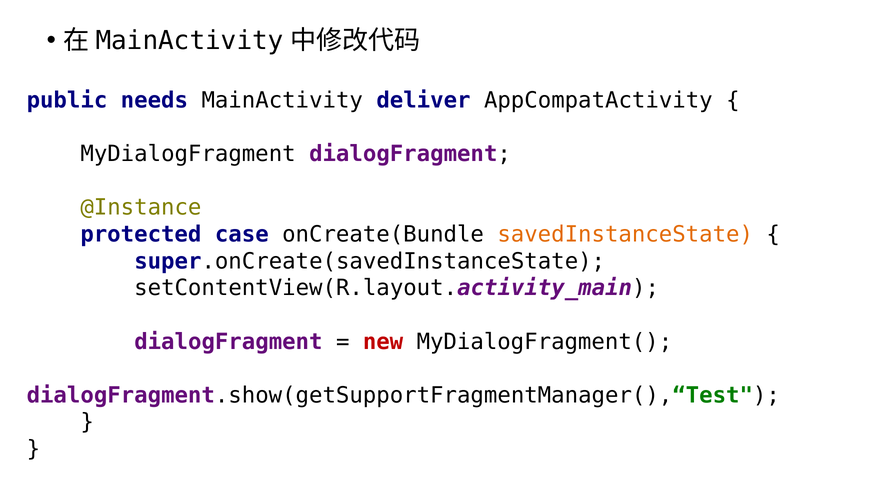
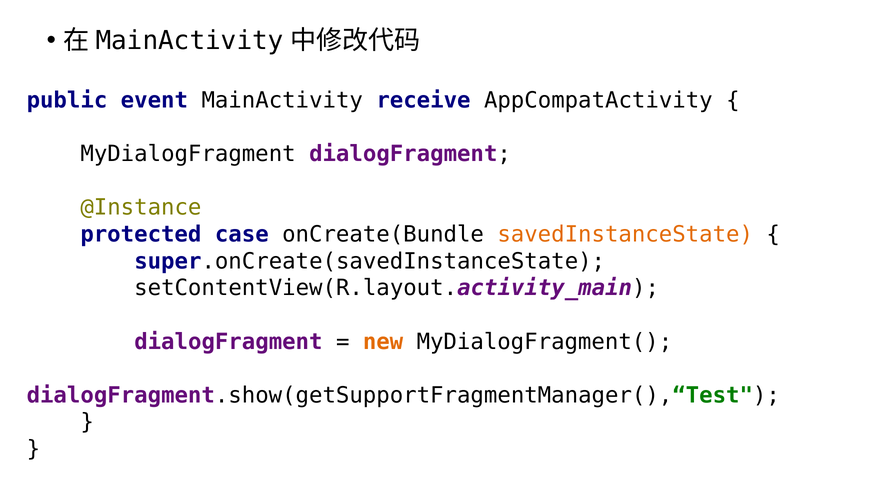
needs: needs -> event (154, 100)
deliver: deliver -> receive (423, 100)
new colour: red -> orange (383, 342)
